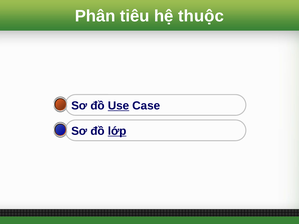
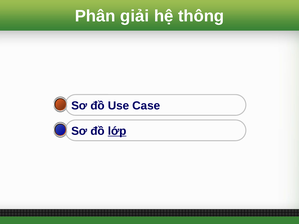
tiêu: tiêu -> giải (135, 16)
thuộc: thuộc -> thông (201, 16)
Use underline: present -> none (119, 106)
